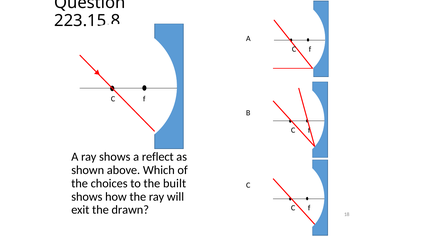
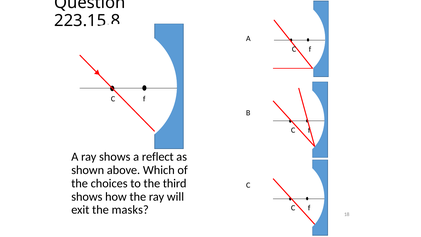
built: built -> third (175, 183)
drawn: drawn -> masks (130, 210)
